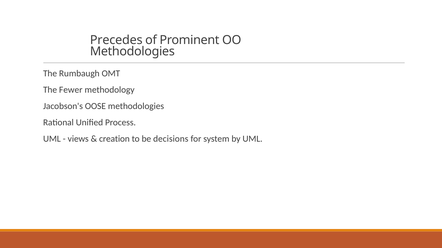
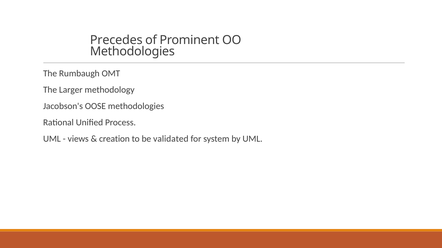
Fewer: Fewer -> Larger (71, 90)
decisions: decisions -> validated (171, 139)
